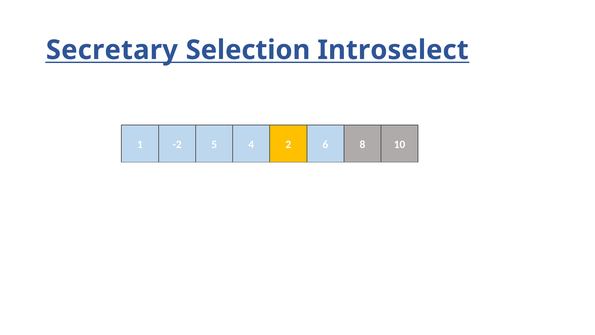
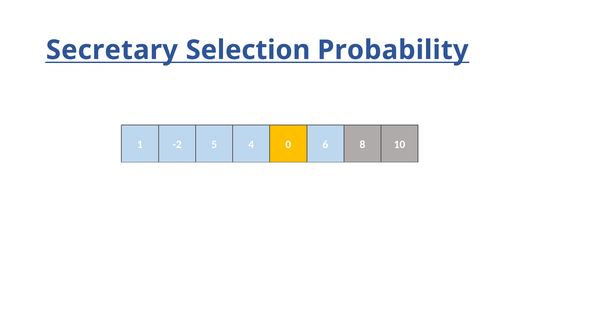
Introselect: Introselect -> Probability (393, 50)
2: 2 -> 0 (288, 144)
